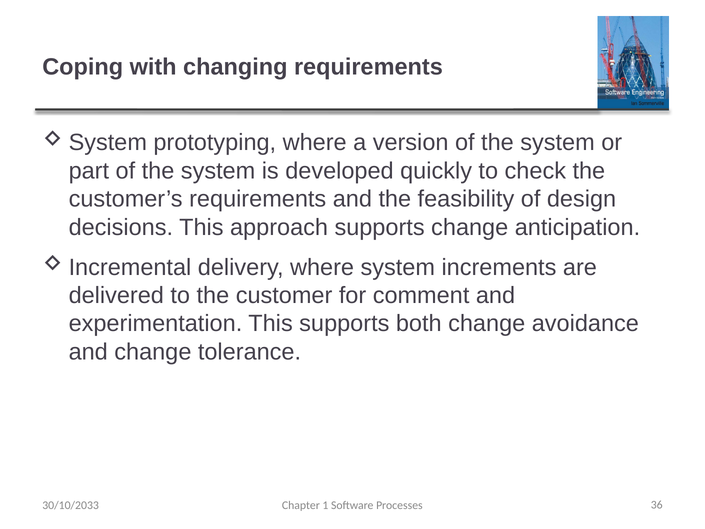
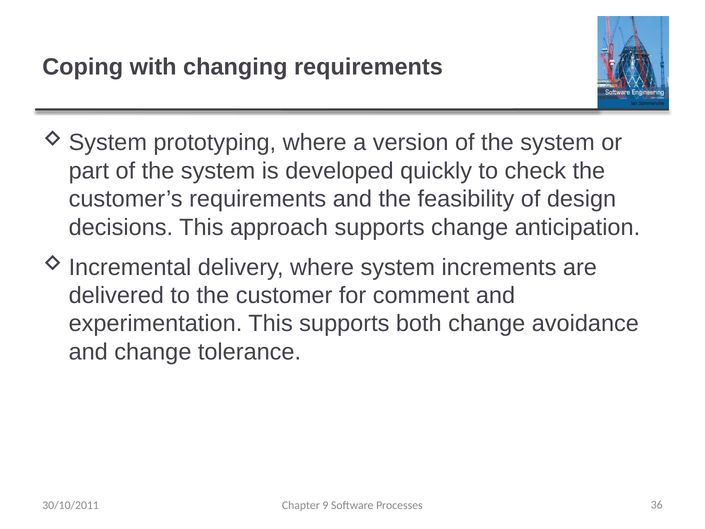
30/10/2033: 30/10/2033 -> 30/10/2011 (71, 505)
1: 1 -> 9 (325, 505)
